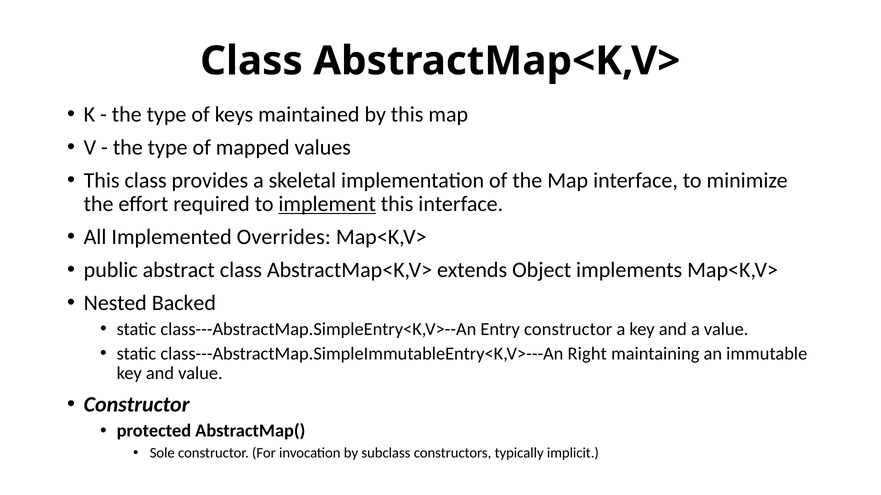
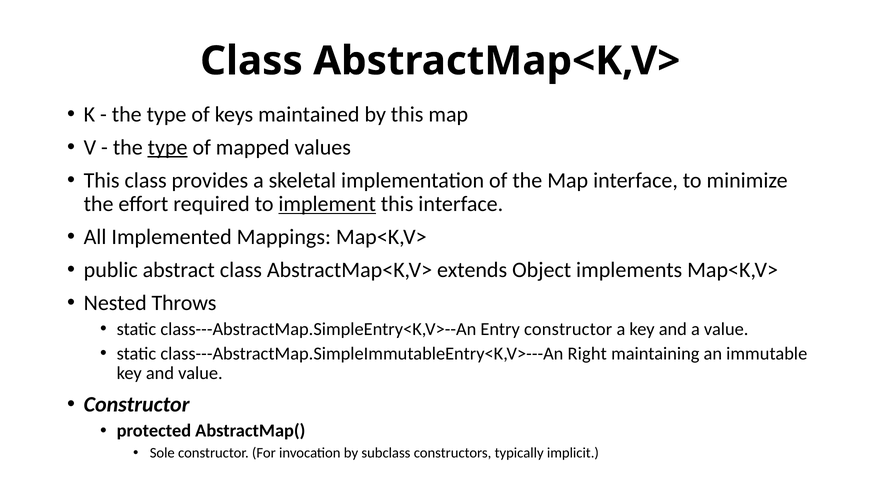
type underline: none -> present (168, 148)
Overrides: Overrides -> Mappings (284, 237)
Backed: Backed -> Throws (184, 303)
